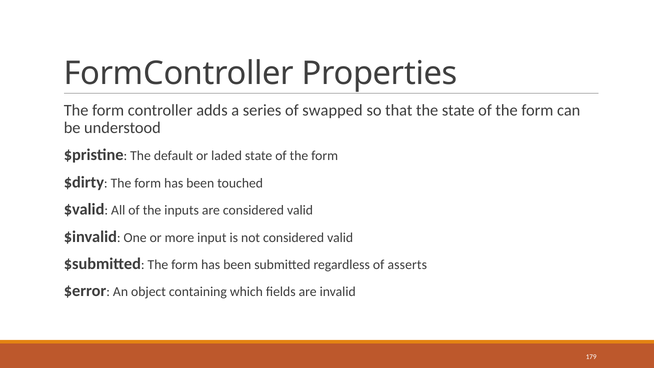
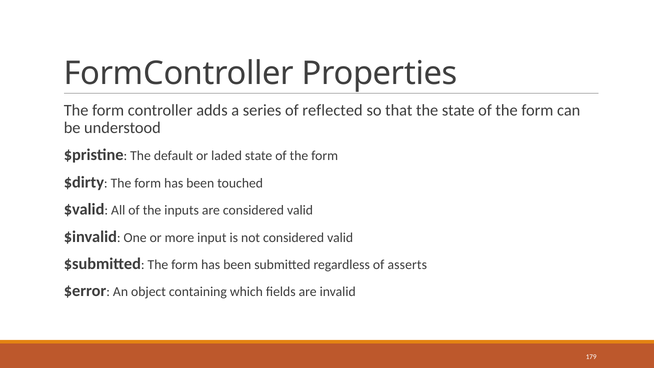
swapped: swapped -> reflected (333, 110)
